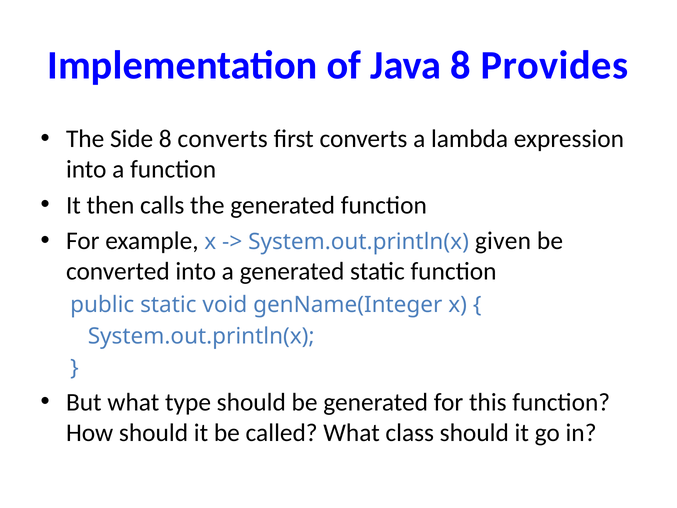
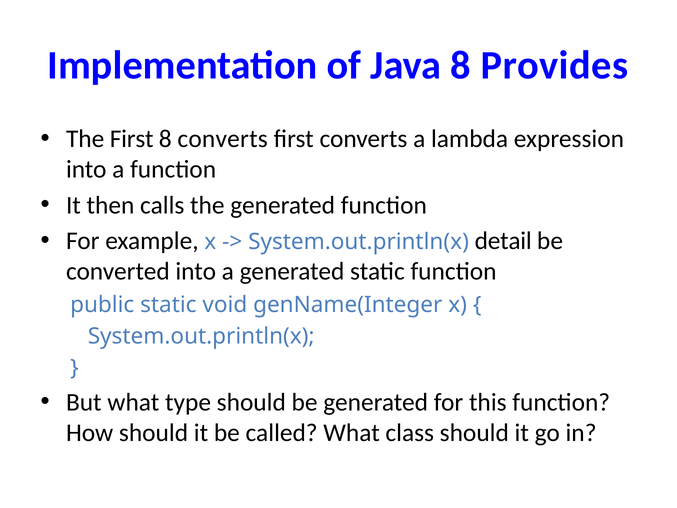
The Side: Side -> First (132, 139)
given: given -> detail (503, 241)
